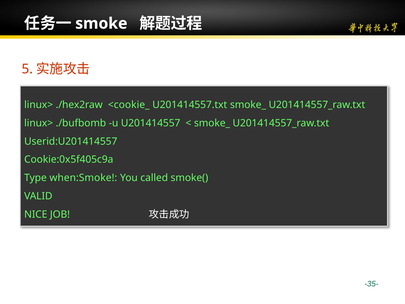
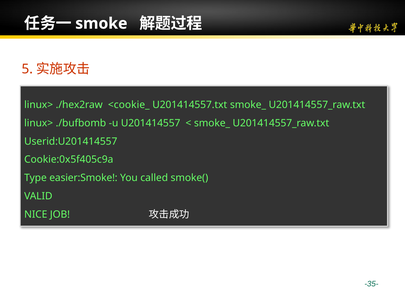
when:Smoke: when:Smoke -> easier:Smoke (83, 178)
